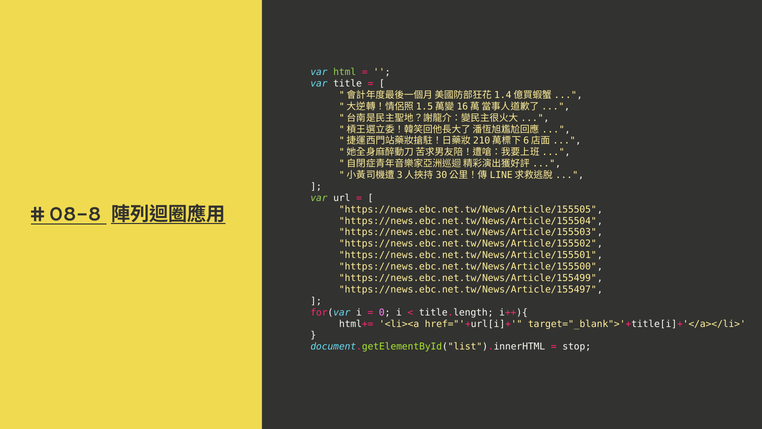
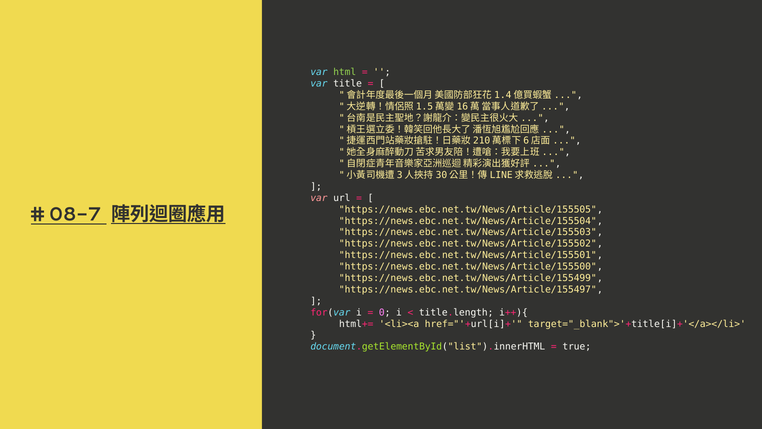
var colour: light green -> pink (319, 198)
08-8: 08-8 -> 08-7 (75, 214)
stop: stop -> true (577, 346)
